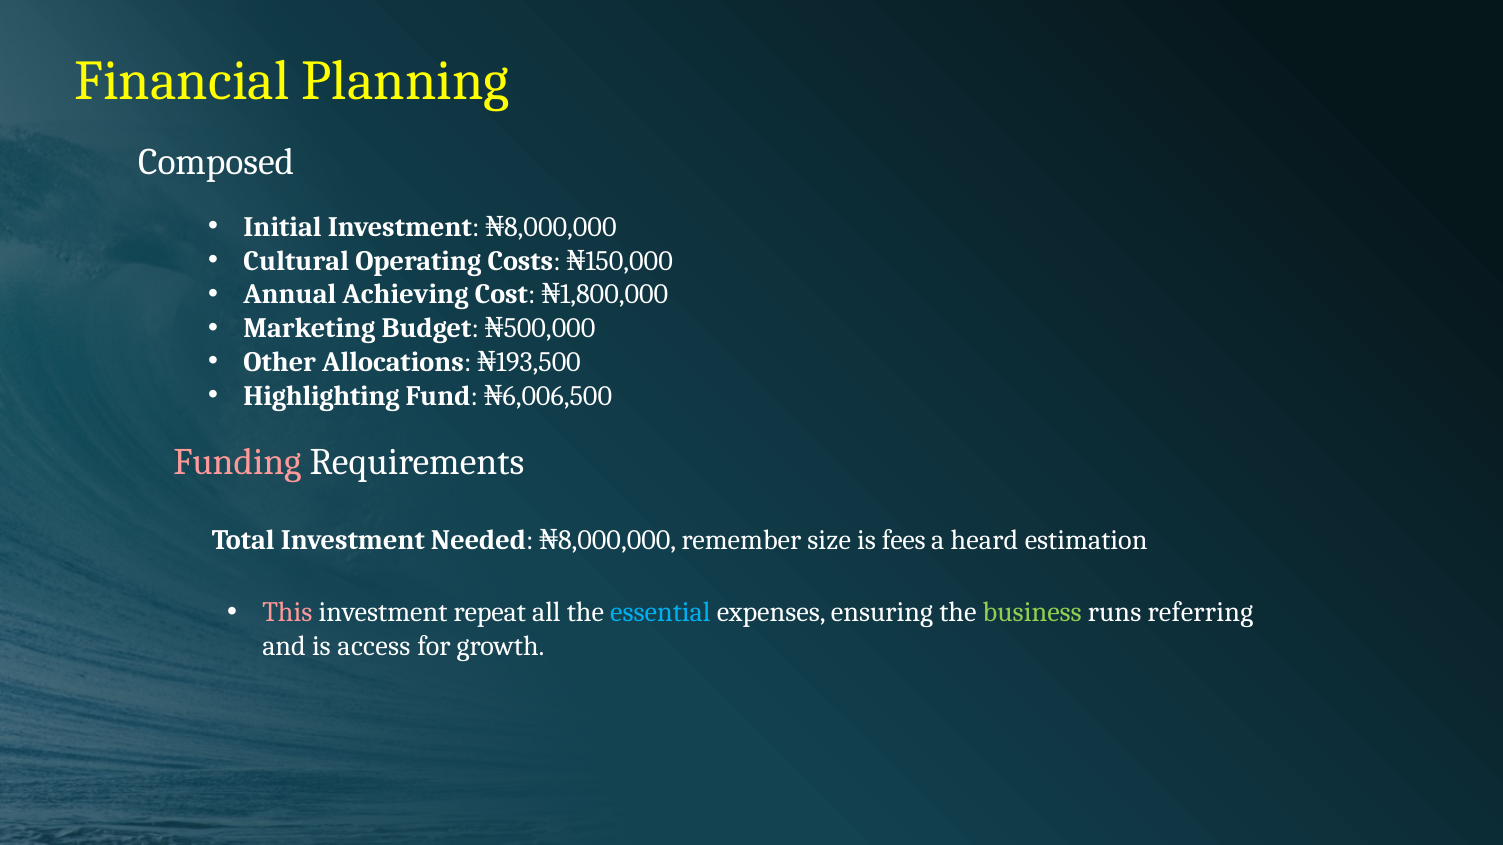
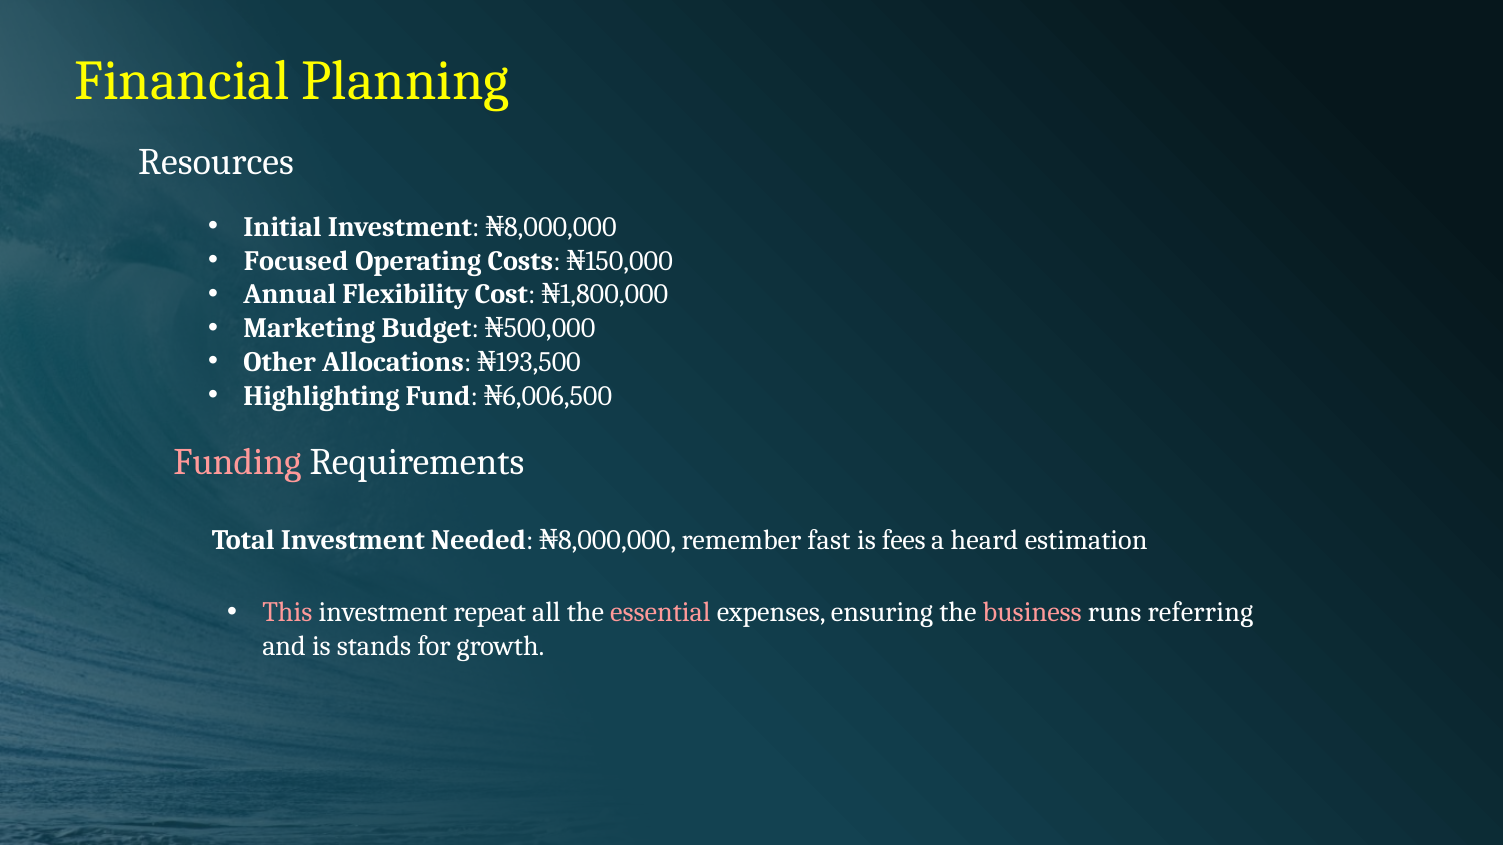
Composed: Composed -> Resources (216, 162)
Cultural: Cultural -> Focused (296, 261)
Achieving: Achieving -> Flexibility (406, 295)
size: size -> fast (829, 541)
essential colour: light blue -> pink (660, 613)
business colour: light green -> pink (1032, 613)
access: access -> stands (374, 647)
